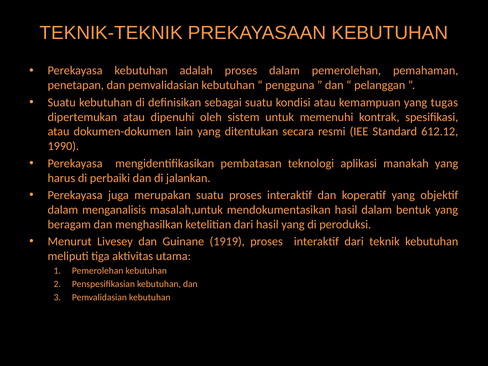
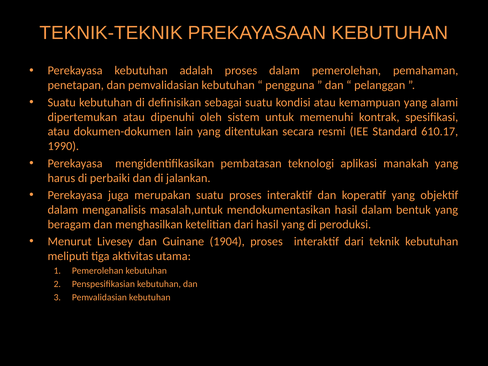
tugas: tugas -> alami (444, 102)
612.12: 612.12 -> 610.17 (440, 132)
1919: 1919 -> 1904 (227, 241)
